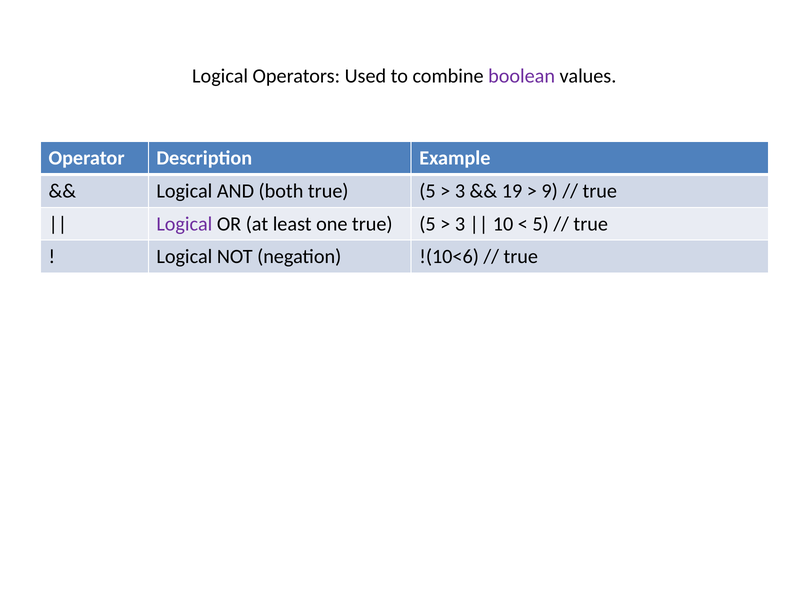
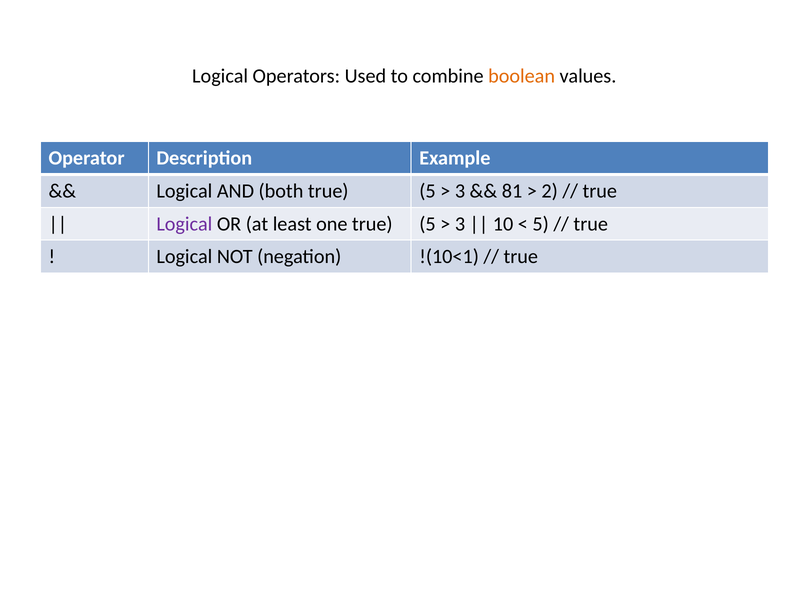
boolean colour: purple -> orange (522, 76)
19: 19 -> 81 (512, 191)
9: 9 -> 2 (550, 191)
!(10<6: !(10<6 -> !(10<1 (449, 257)
